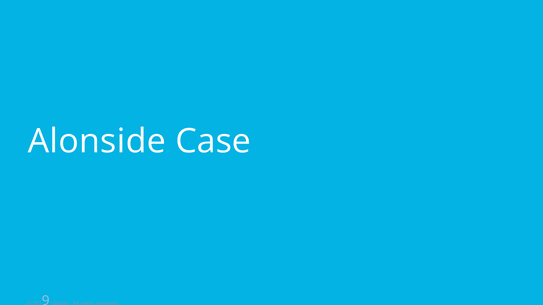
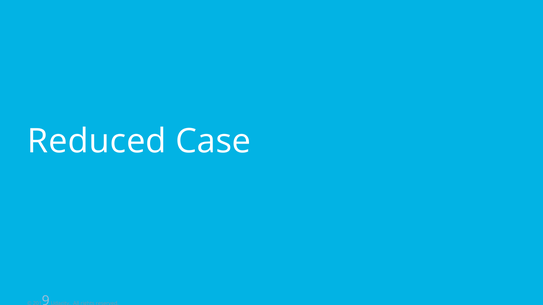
Alonside: Alonside -> Reduced (97, 141)
